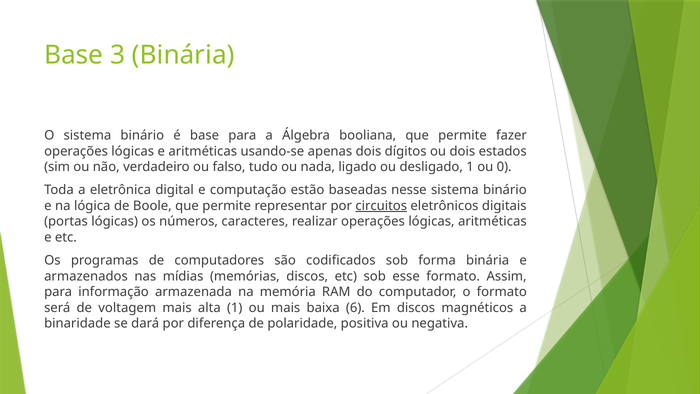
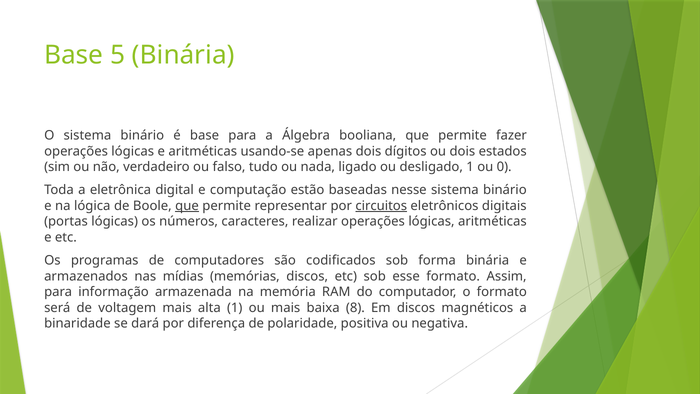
3: 3 -> 5 (118, 55)
que underline: none -> present (187, 206)
6: 6 -> 8 (355, 308)
